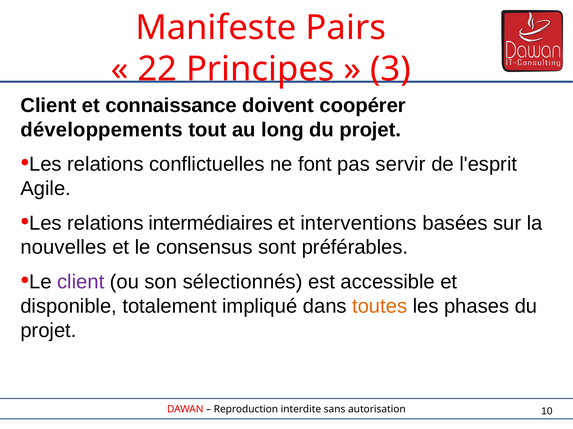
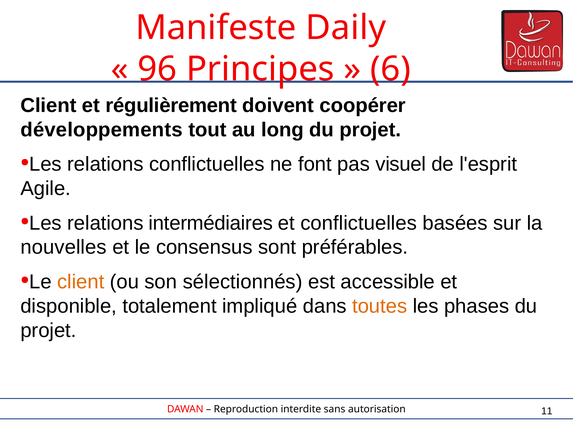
Pairs: Pairs -> Daily (346, 28)
22: 22 -> 96 (157, 69)
3: 3 -> 6 (390, 69)
connaissance: connaissance -> régulièrement (171, 106)
servir: servir -> visuel (401, 165)
et interventions: interventions -> conflictuelles (359, 223)
client colour: purple -> orange (81, 282)
10: 10 -> 11 (547, 412)
